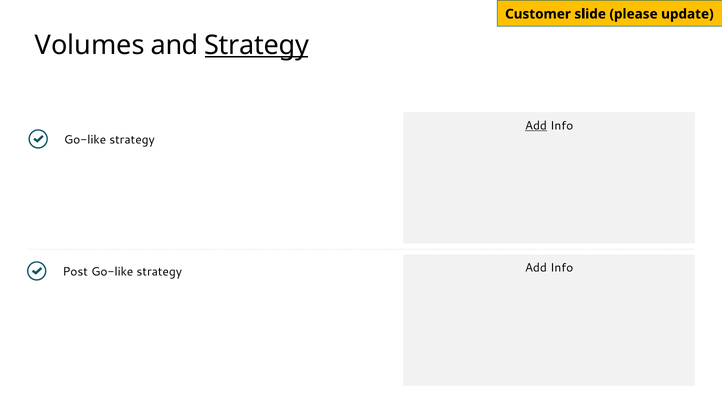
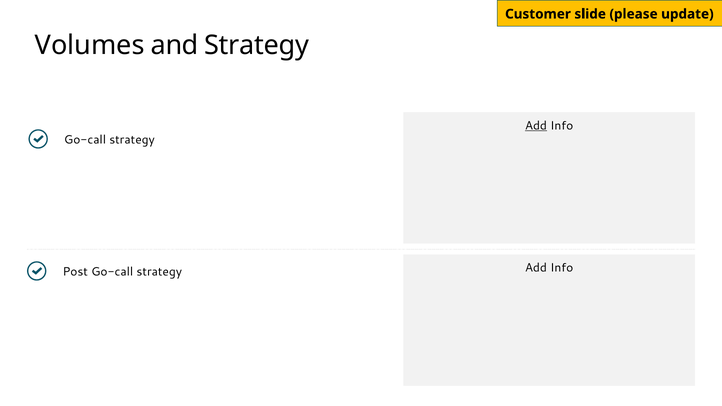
Strategy underline: present -> none (257, 45)
Go-like: Go-like -> Go-call (85, 140)
Post Go-like: Go-like -> Go-call (112, 272)
